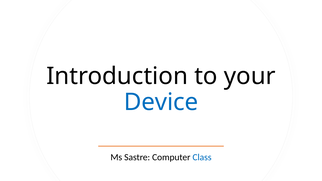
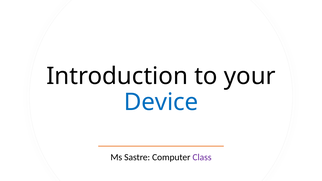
Class colour: blue -> purple (202, 157)
